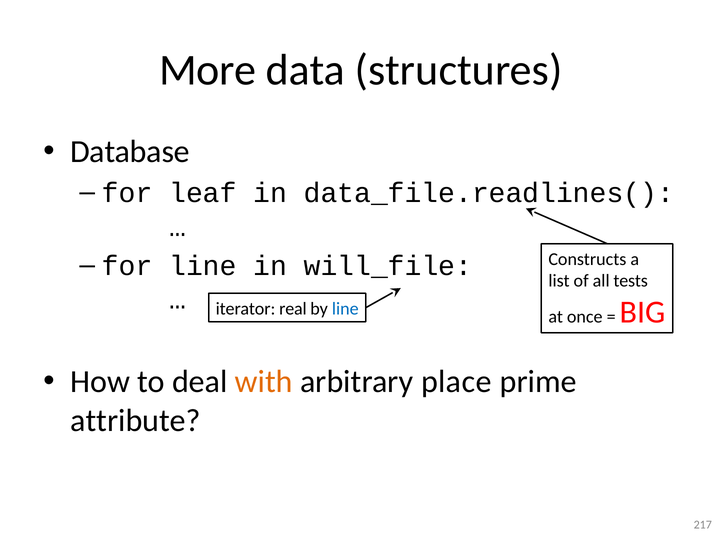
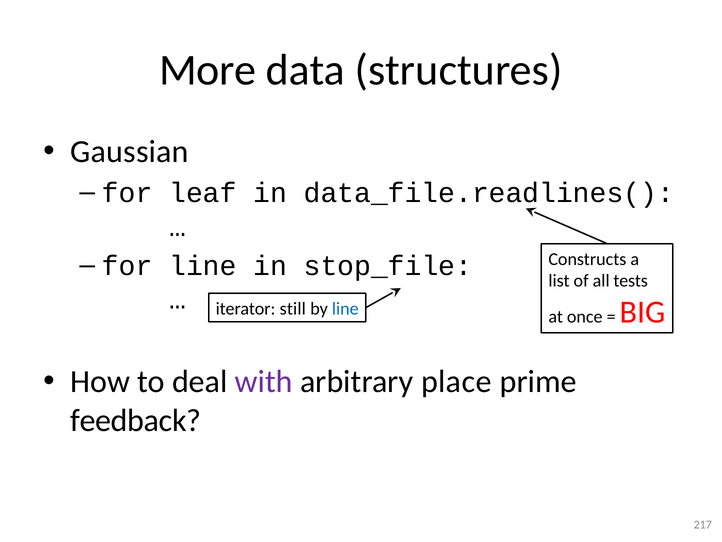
Database: Database -> Gaussian (130, 151)
will_file: will_file -> stop_file (388, 266)
real: real -> still (293, 309)
with colour: orange -> purple (264, 381)
attribute: attribute -> feedback (136, 420)
